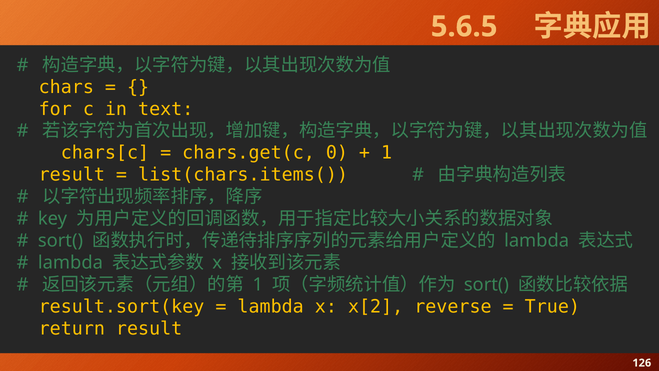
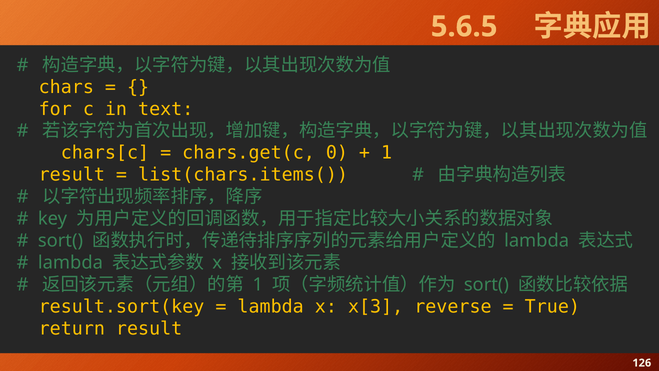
x[2: x[2 -> x[3 (376, 307)
